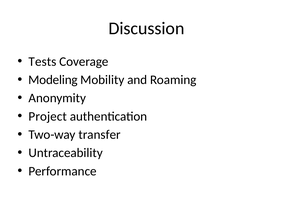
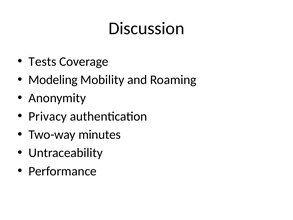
Project: Project -> Privacy (48, 116)
transfer: transfer -> minutes (100, 134)
